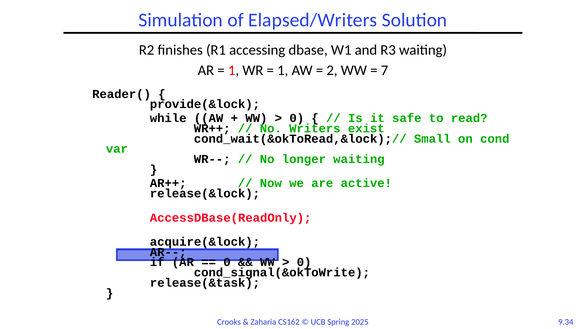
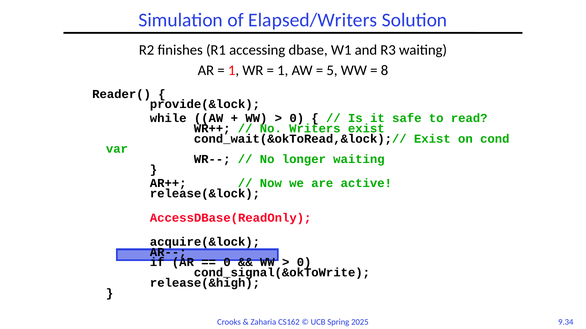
2: 2 -> 5 (332, 70)
7: 7 -> 8 (384, 70)
cond_wait(&okToRead,&lock);// Small: Small -> Exist (432, 139)
release(&task: release(&task -> release(&high (205, 283)
